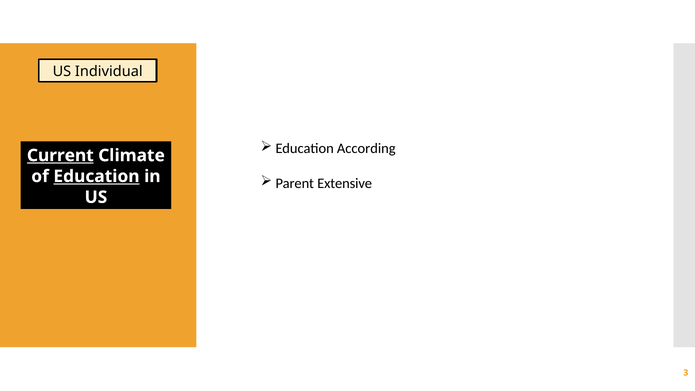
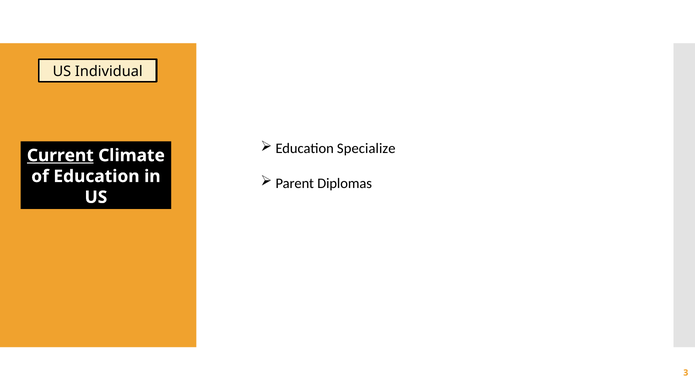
According: According -> Specialize (366, 149)
Education underline: present -> none (96, 176)
Extensive: Extensive -> Diplomas (345, 183)
